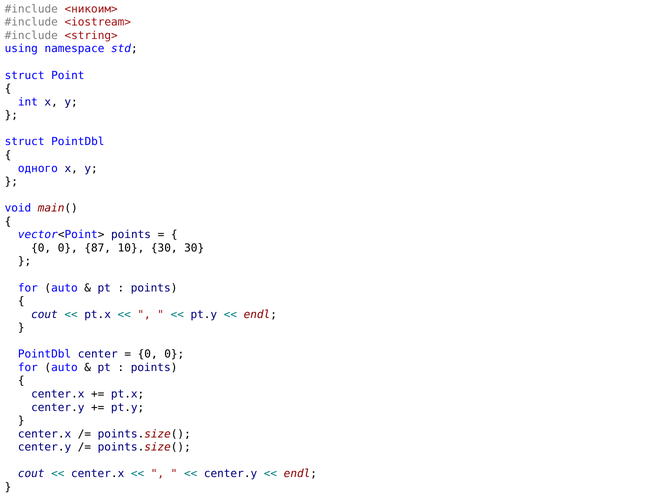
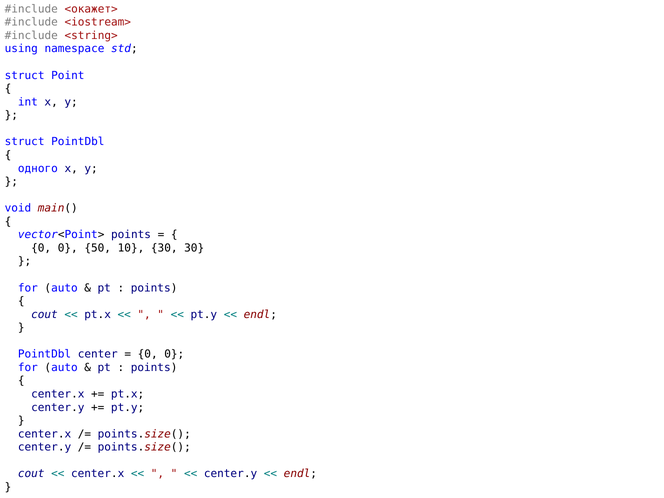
<никоим>: <никоим> -> <окажет> (91, 9)
87: 87 -> 50 (98, 248)
